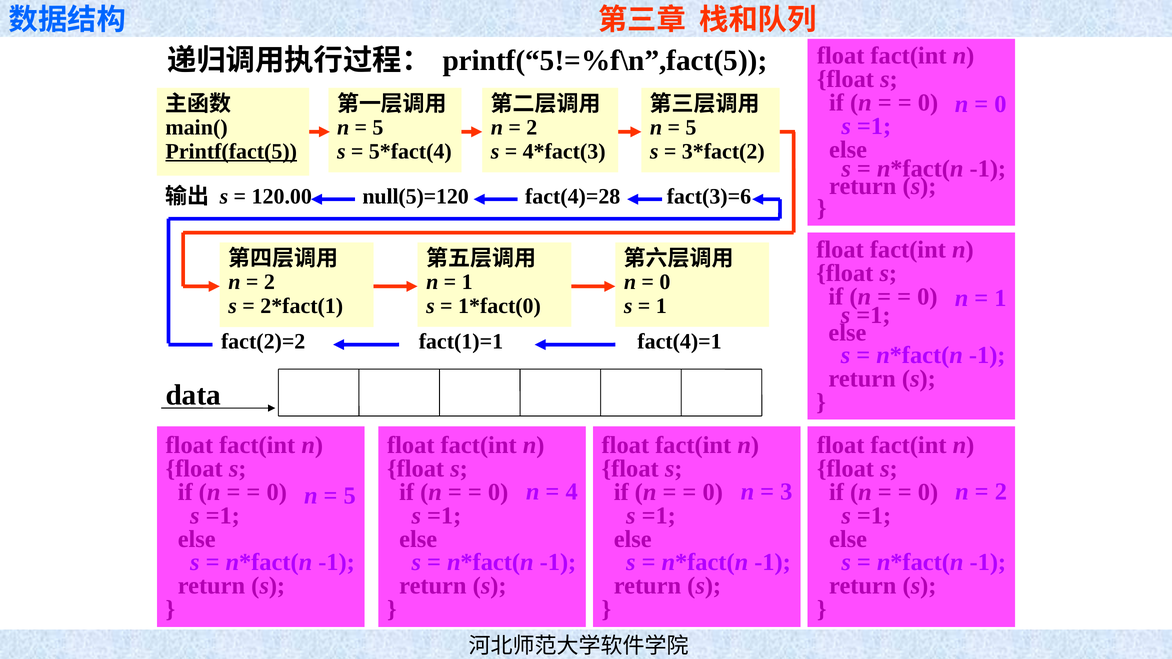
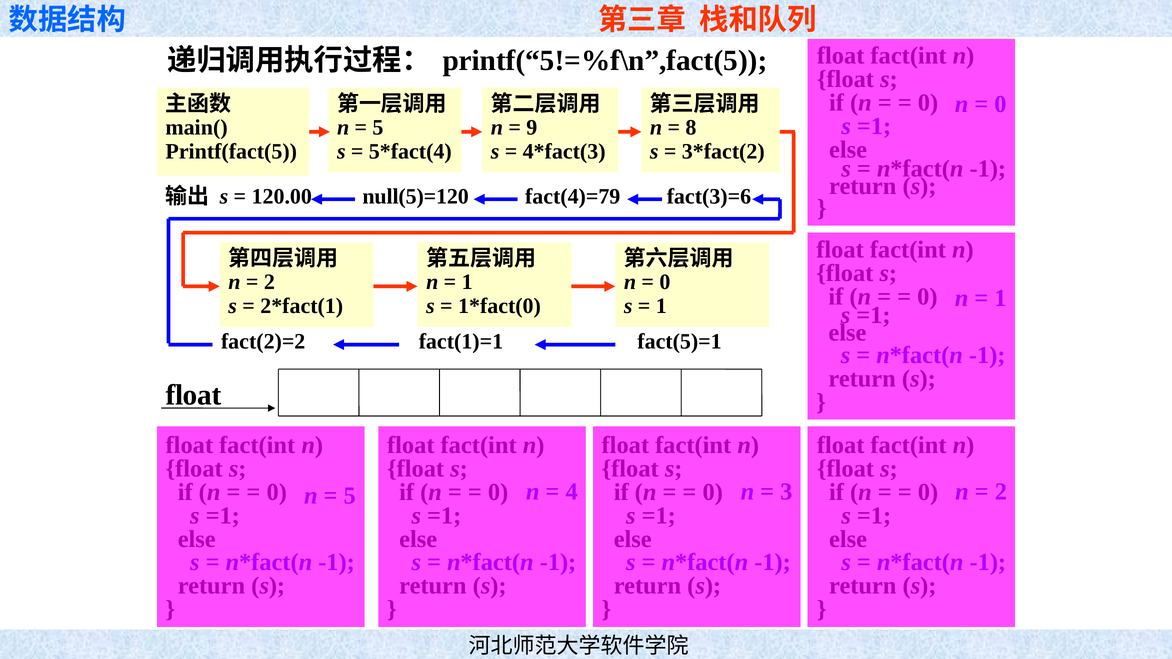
2: 2 -> 9 (532, 128)
5: 5 -> 8 (691, 128)
Printf(fact(5 underline: present -> none (231, 151)
fact(4)=28: fact(4)=28 -> fact(4)=79 (573, 196)
fact(4)=1: fact(4)=1 -> fact(5)=1 (680, 342)
data: data -> float (193, 395)
